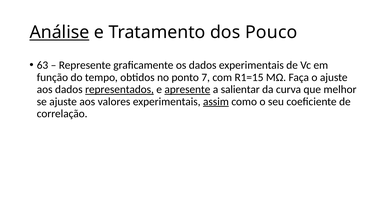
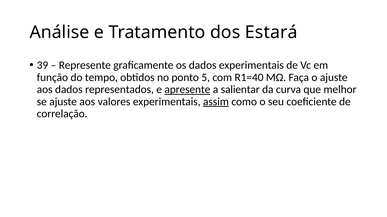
Análise underline: present -> none (59, 33)
Pouco: Pouco -> Estará (271, 33)
63: 63 -> 39 (42, 65)
7: 7 -> 5 (206, 78)
R1=15: R1=15 -> R1=40 (249, 78)
representados underline: present -> none (119, 90)
